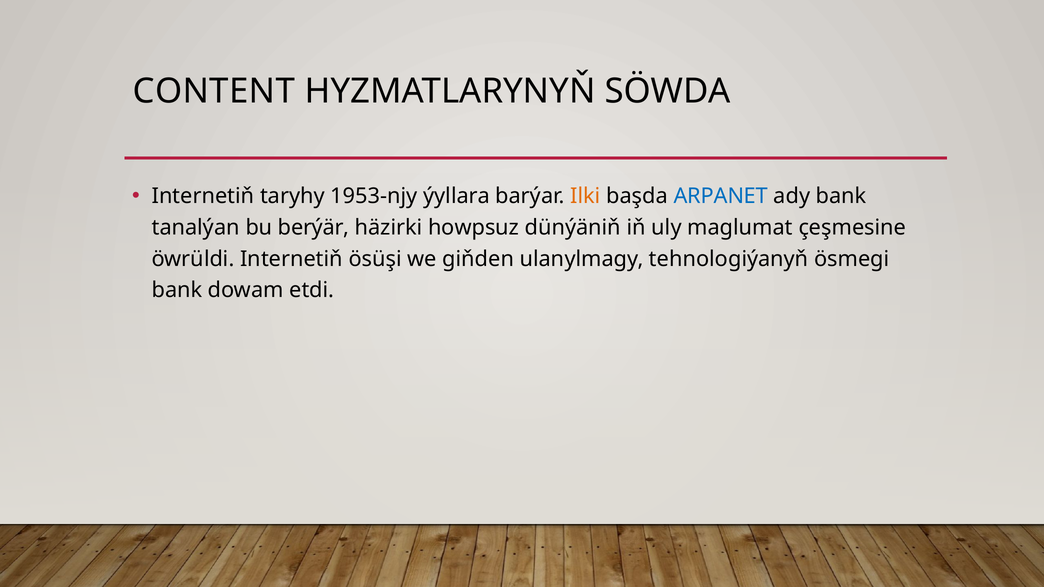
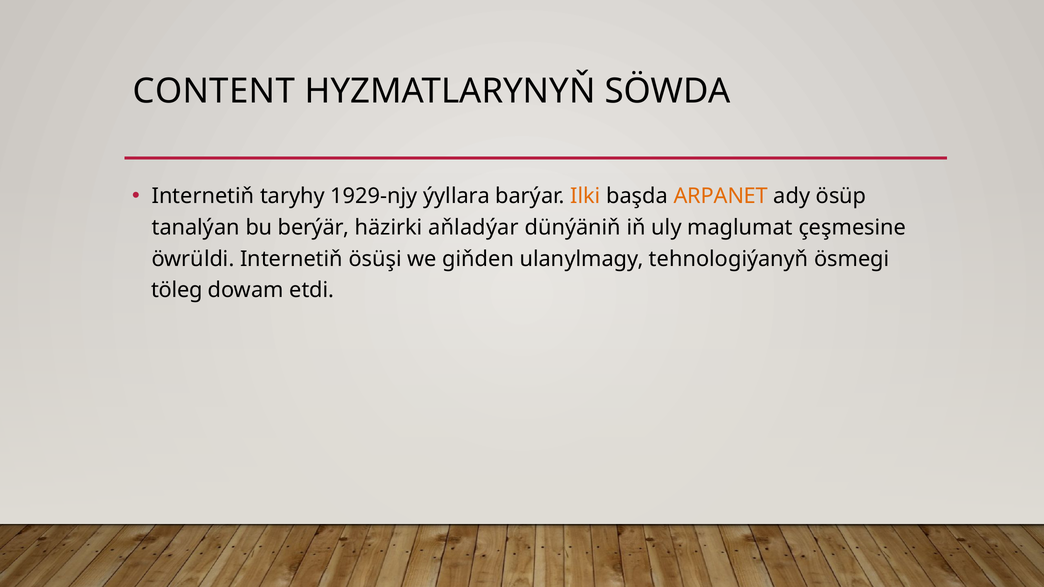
1953-njy: 1953-njy -> 1929-njy (374, 196)
ARPANET colour: blue -> orange (721, 196)
ady bank: bank -> ösüp (841, 196)
howpsuz: howpsuz -> aňladýar (473, 228)
bank: bank -> töleg (177, 290)
